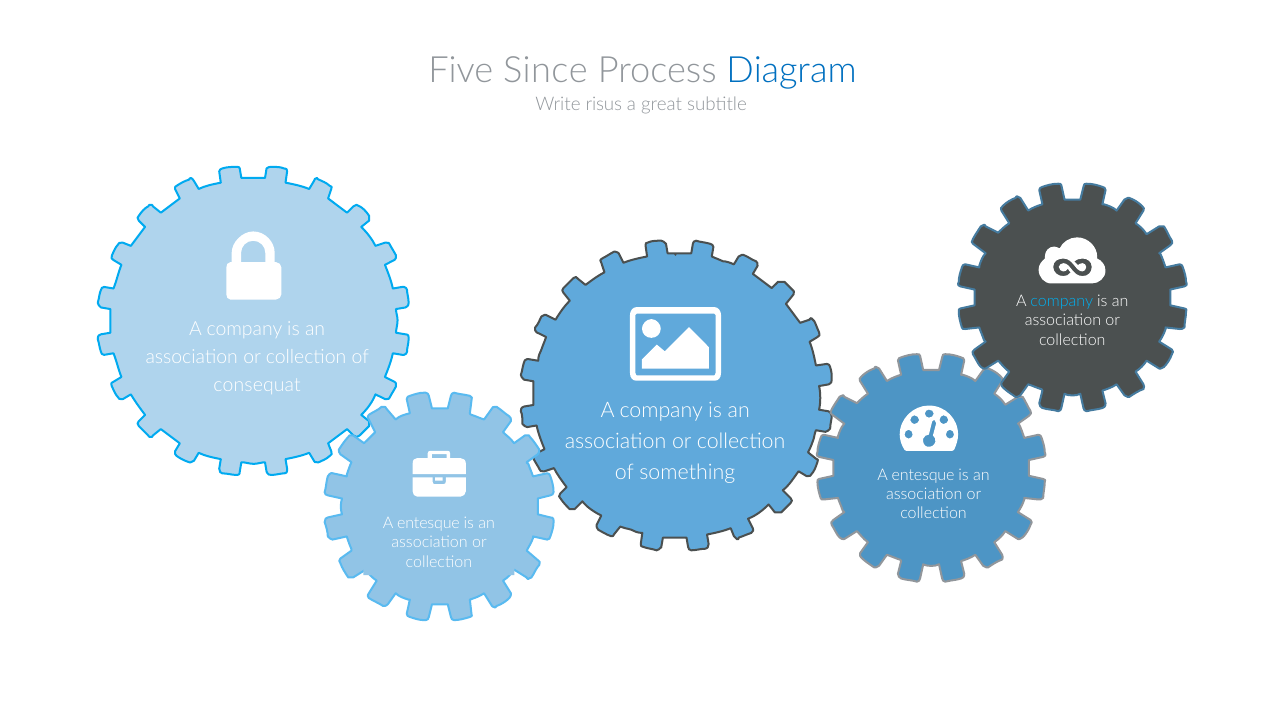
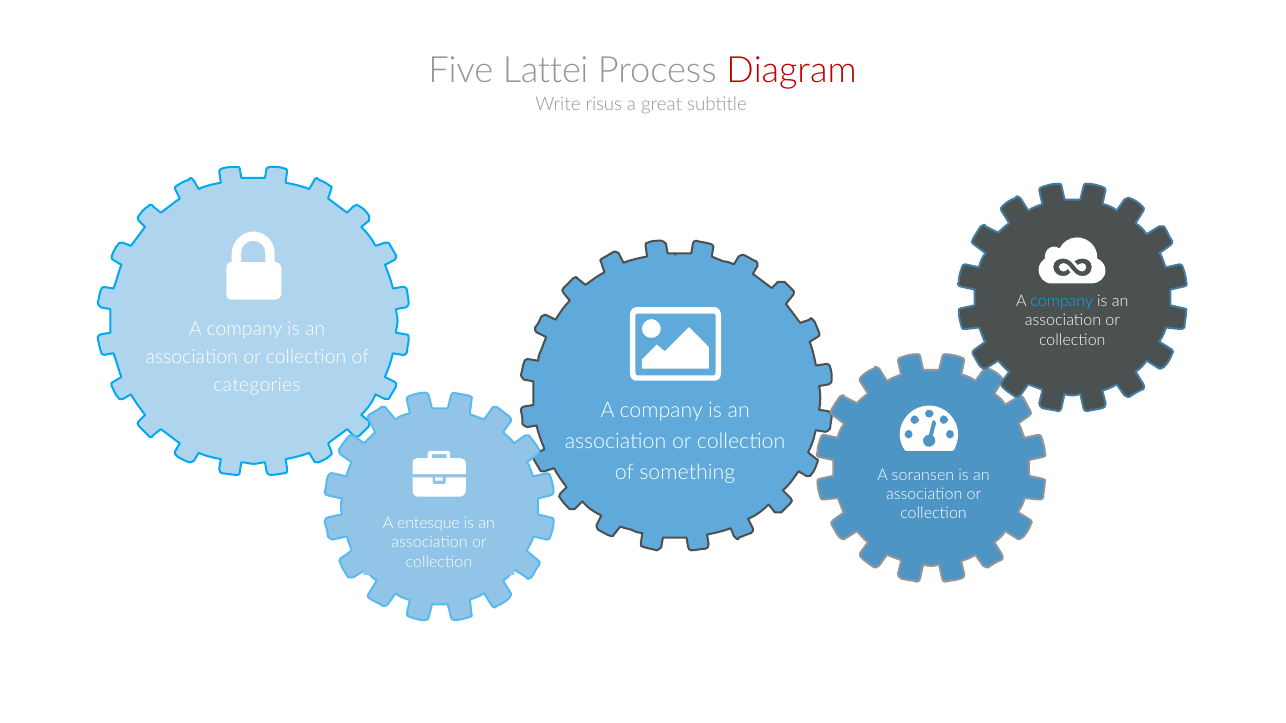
Since: Since -> Lattei (546, 71)
Diagram colour: blue -> red (792, 71)
consequat: consequat -> categories (257, 386)
entesque: entesque -> soransen (923, 475)
